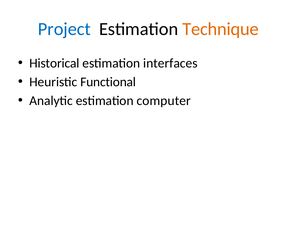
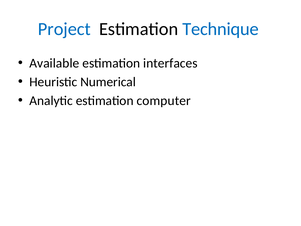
Technique colour: orange -> blue (221, 29)
Historical: Historical -> Available (54, 63)
Functional: Functional -> Numerical (108, 82)
